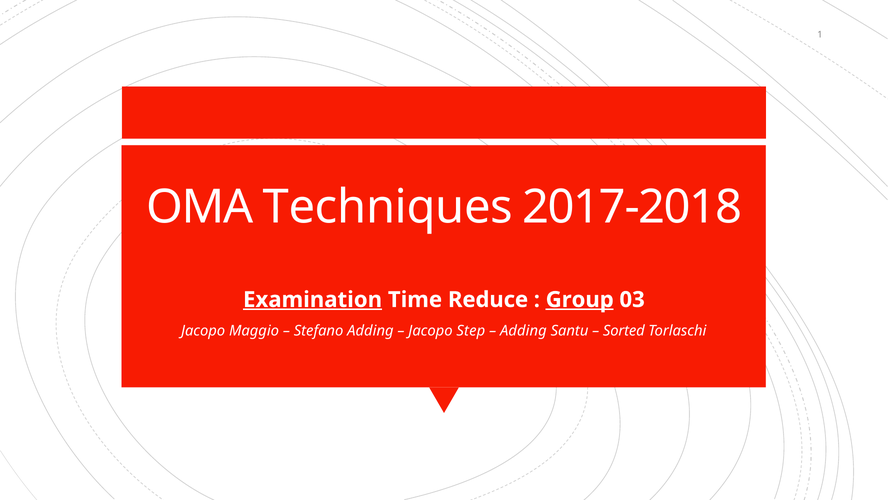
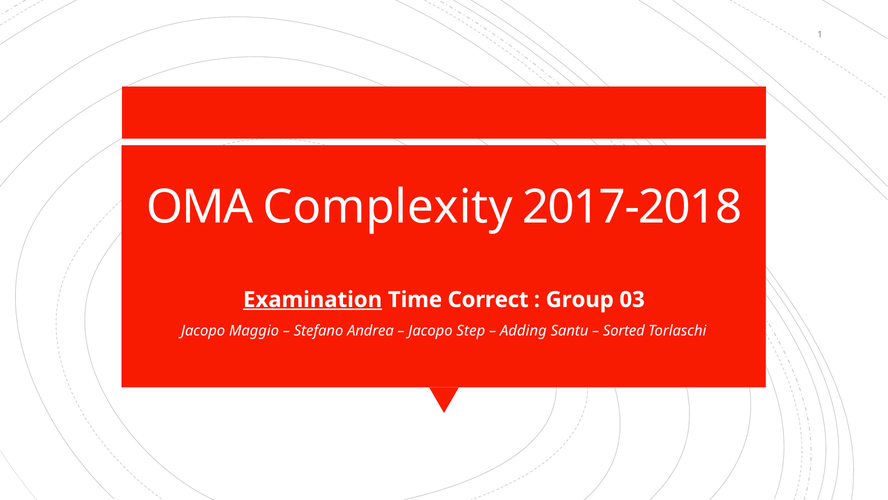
Techniques: Techniques -> Complexity (388, 207)
Reduce: Reduce -> Correct (488, 299)
Group underline: present -> none (580, 299)
Stefano Adding: Adding -> Andrea (370, 330)
